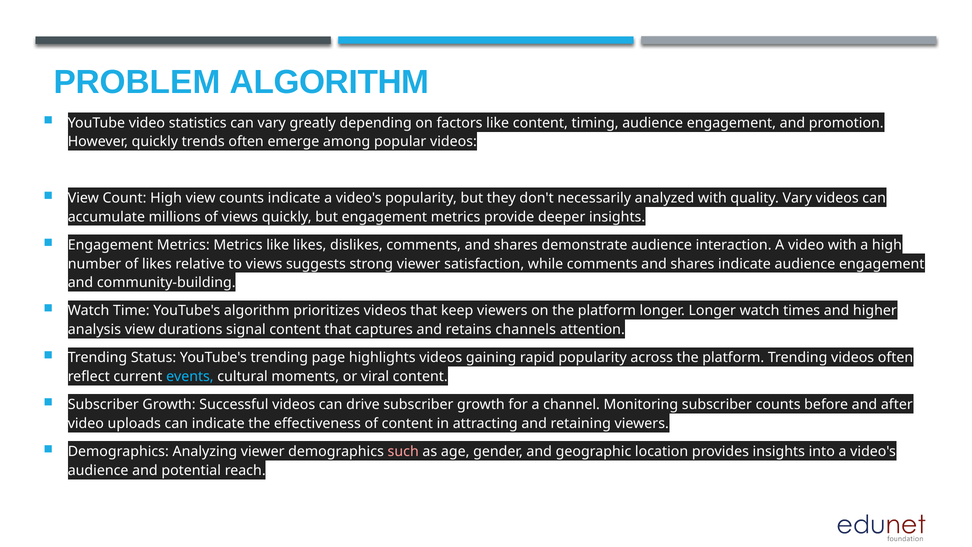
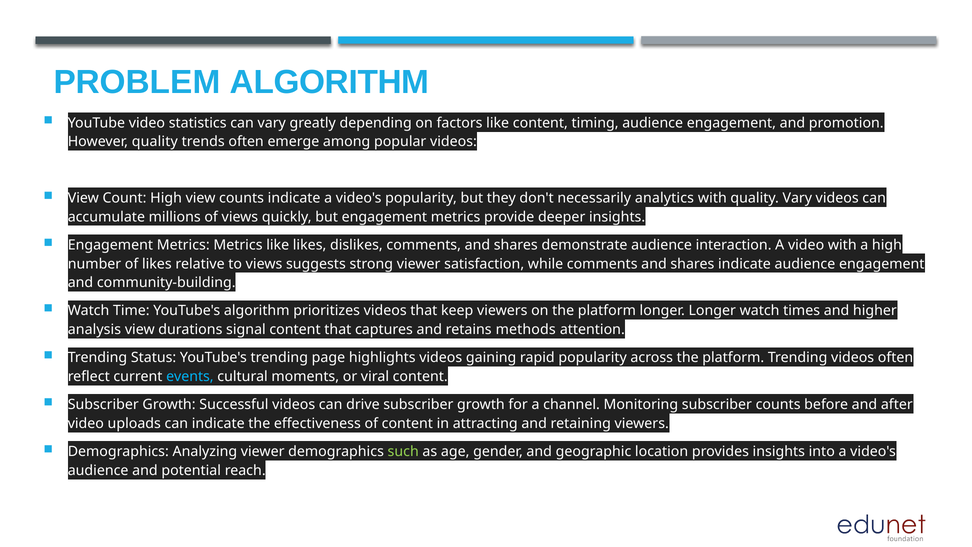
However quickly: quickly -> quality (155, 142)
analyzed: analyzed -> analytics (664, 198)
channels: channels -> methods (526, 329)
such colour: pink -> light green (403, 452)
